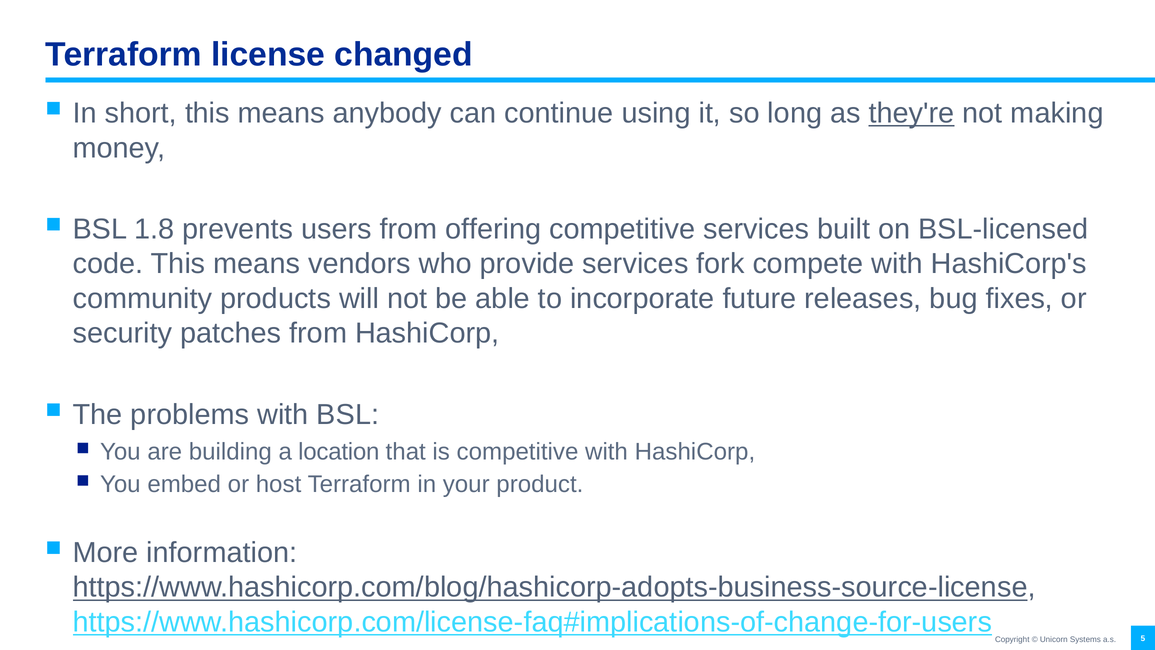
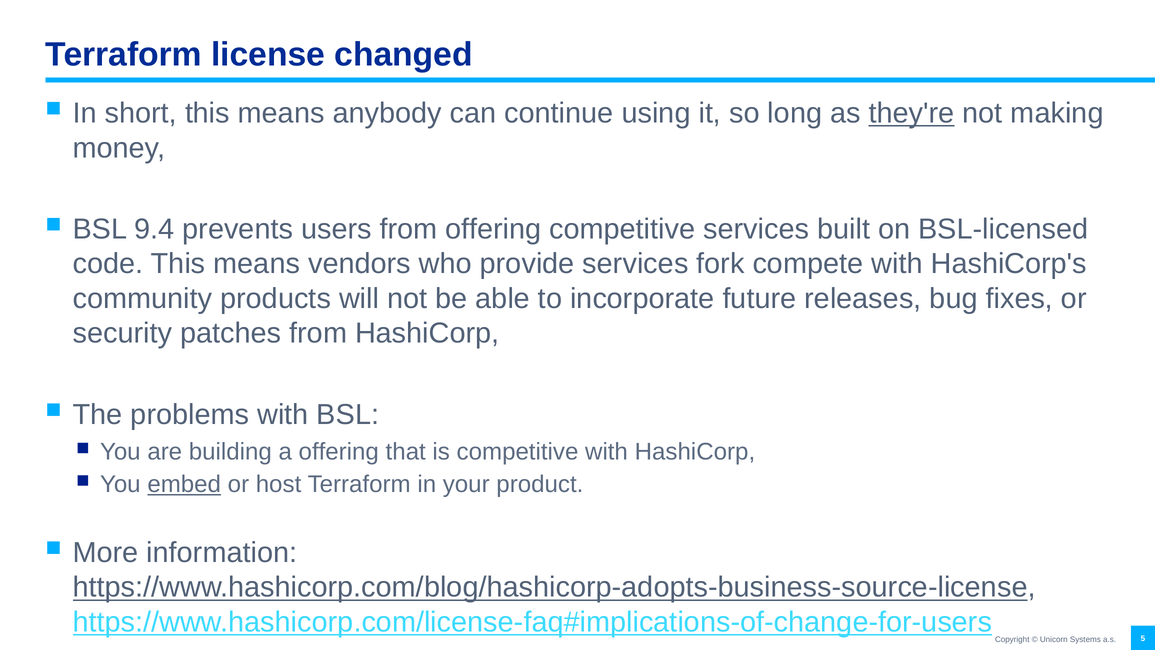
1.8: 1.8 -> 9.4 (154, 229)
a location: location -> offering (339, 452)
embed underline: none -> present (184, 484)
